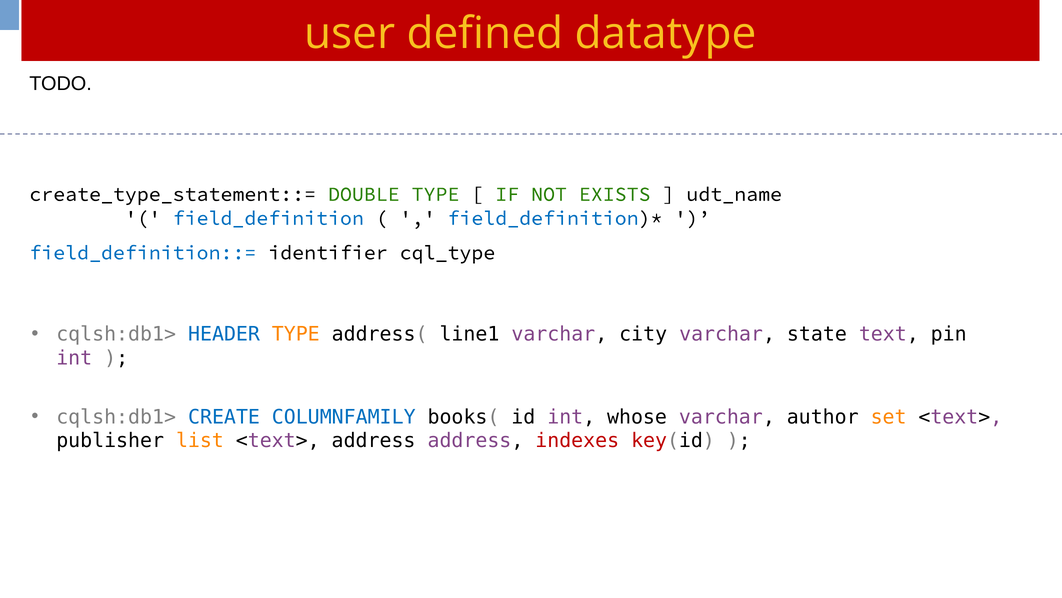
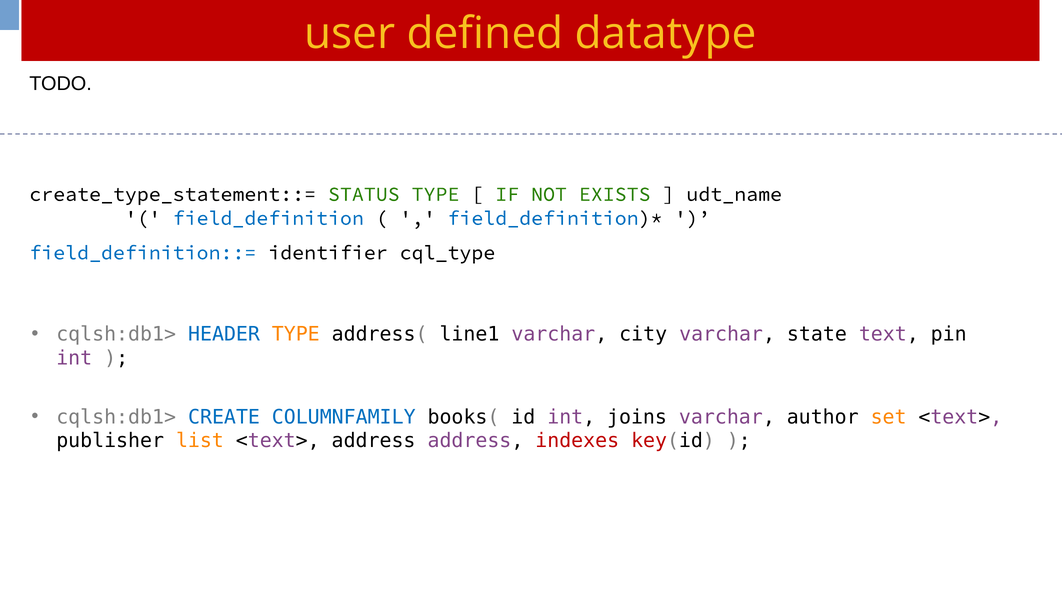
DOUBLE: DOUBLE -> STATUS (364, 194)
whose: whose -> joins (637, 417)
